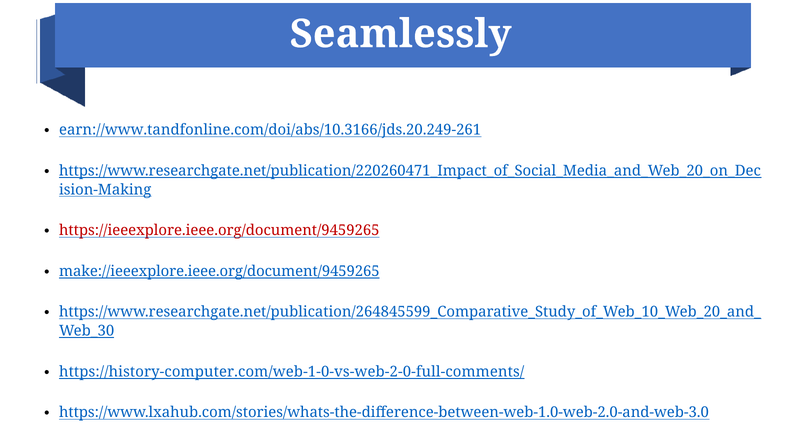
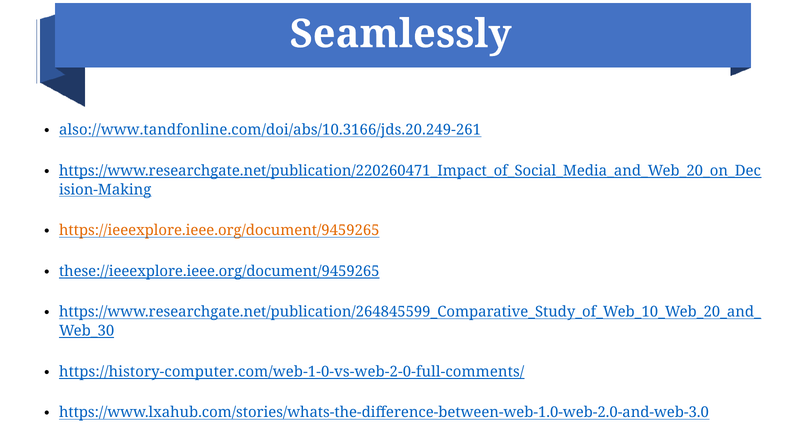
earn://www.tandfonline.com/doi/abs/10.3166/jds.20.249-261: earn://www.tandfonline.com/doi/abs/10.3166/jds.20.249-261 -> also://www.tandfonline.com/doi/abs/10.3166/jds.20.249-261 (270, 130)
https://ieeexplore.ieee.org/document/9459265 colour: red -> orange (219, 230)
make://ieeexplore.ieee.org/document/9459265: make://ieeexplore.ieee.org/document/9459265 -> these://ieeexplore.ieee.org/document/9459265 (219, 271)
